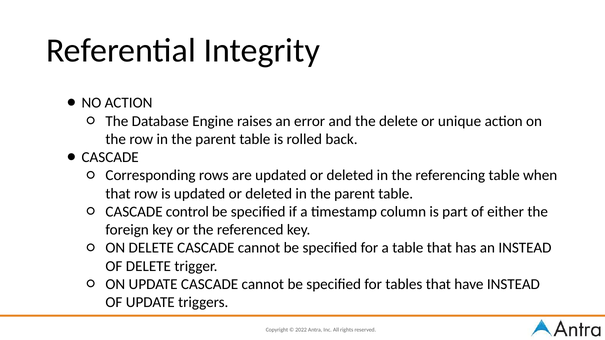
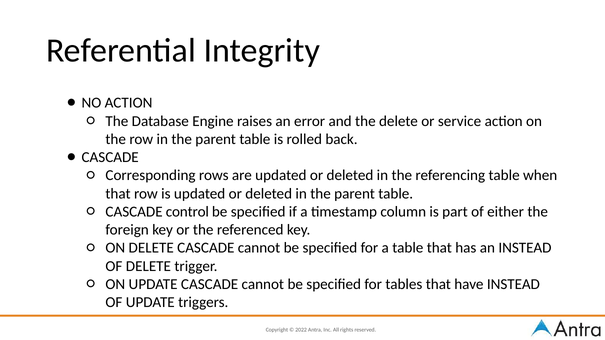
unique: unique -> service (460, 121)
